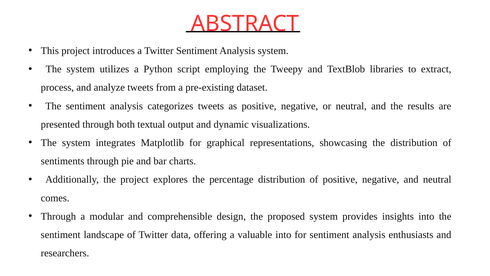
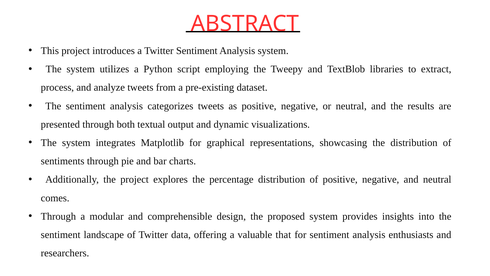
valuable into: into -> that (283, 234)
